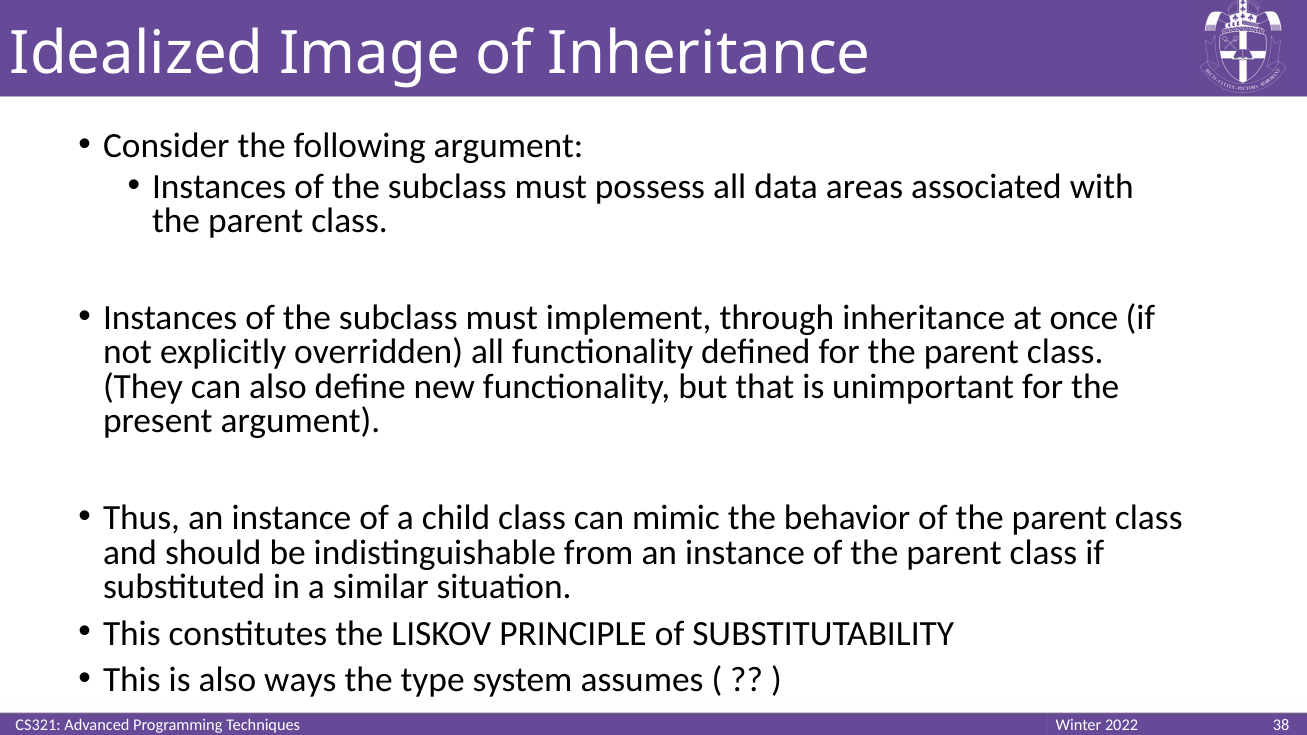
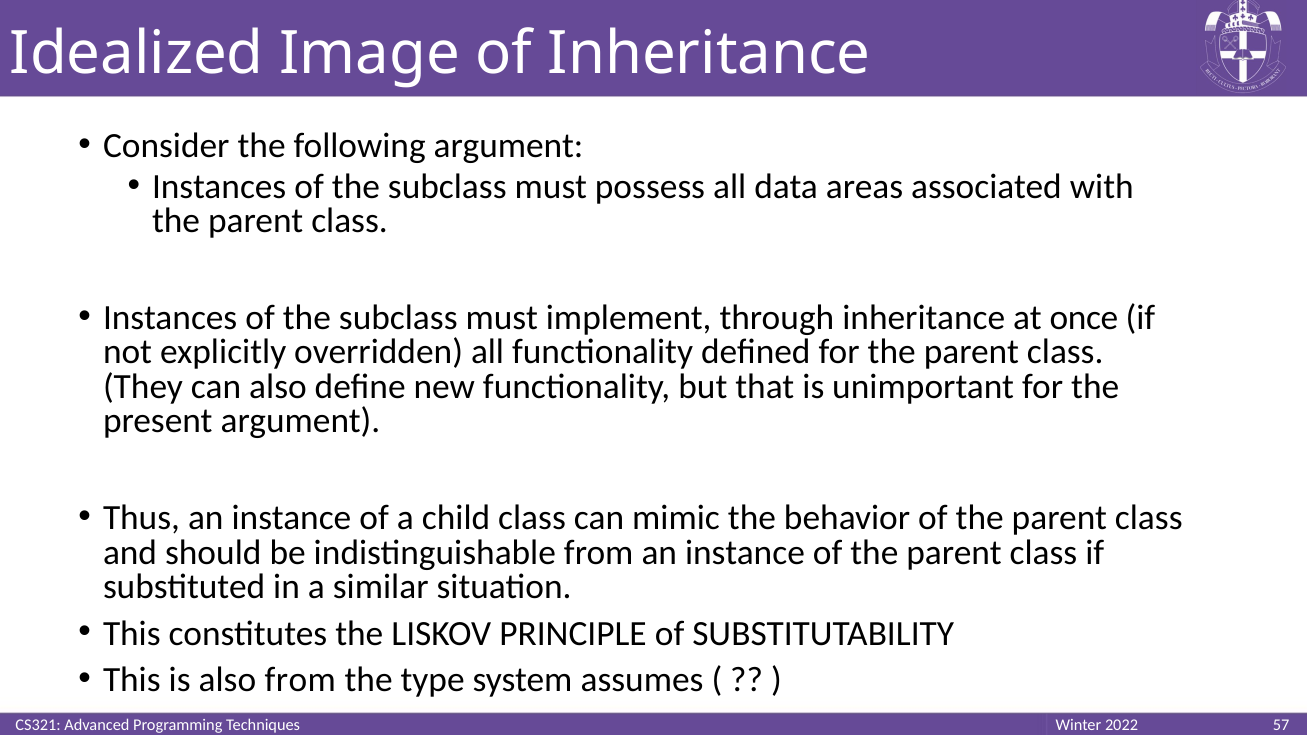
also ways: ways -> from (300, 680)
38: 38 -> 57 (1281, 725)
